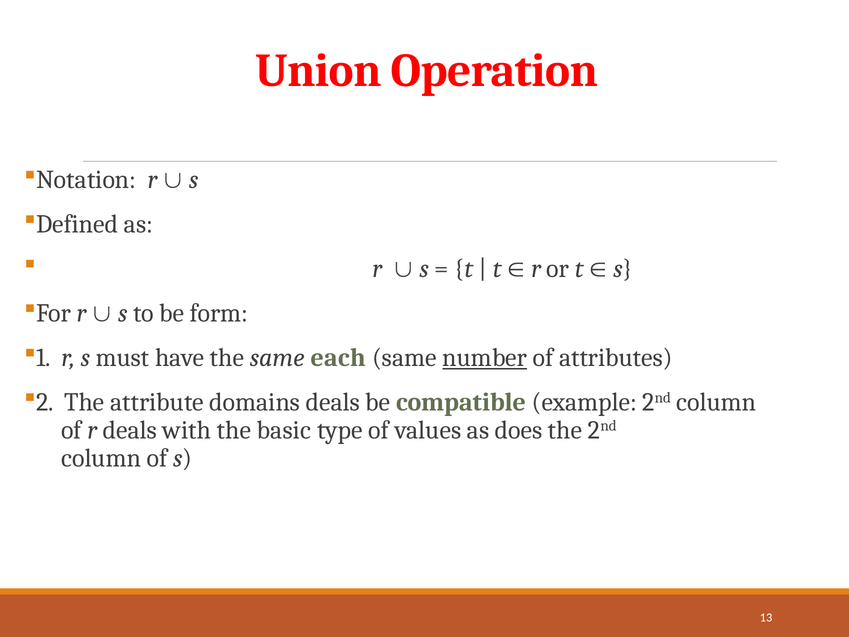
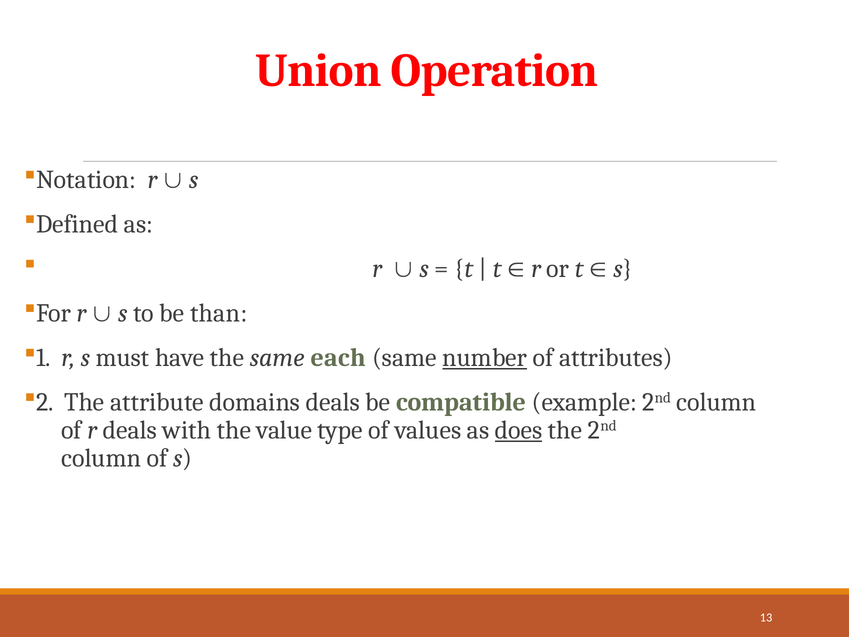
form: form -> than (219, 313)
basic: basic -> value (284, 430)
does underline: none -> present (519, 430)
